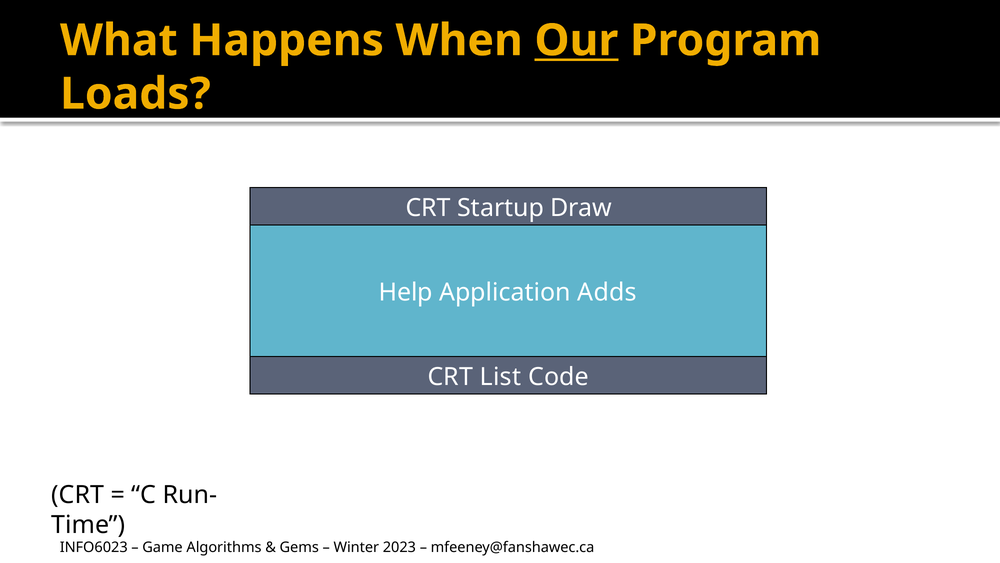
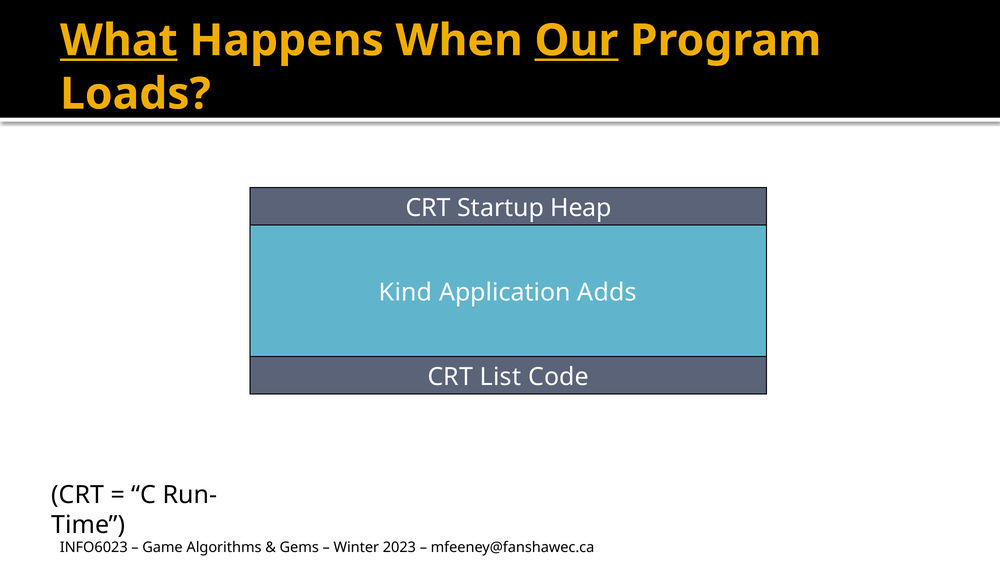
What underline: none -> present (119, 41)
Draw: Draw -> Heap (581, 208)
Help: Help -> Kind (406, 292)
